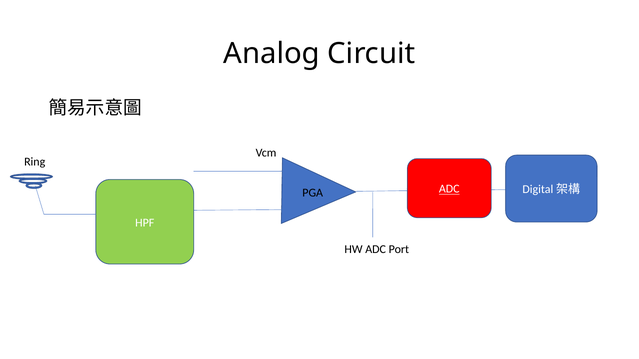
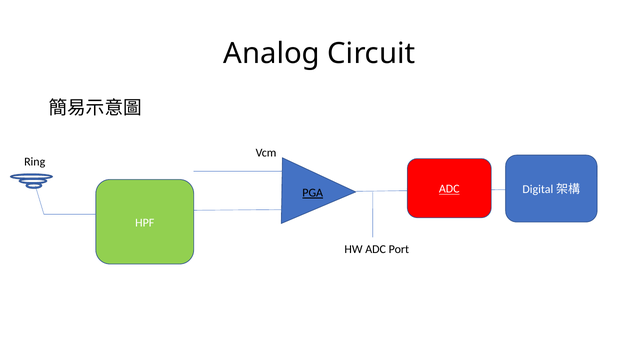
PGA underline: none -> present (313, 193)
